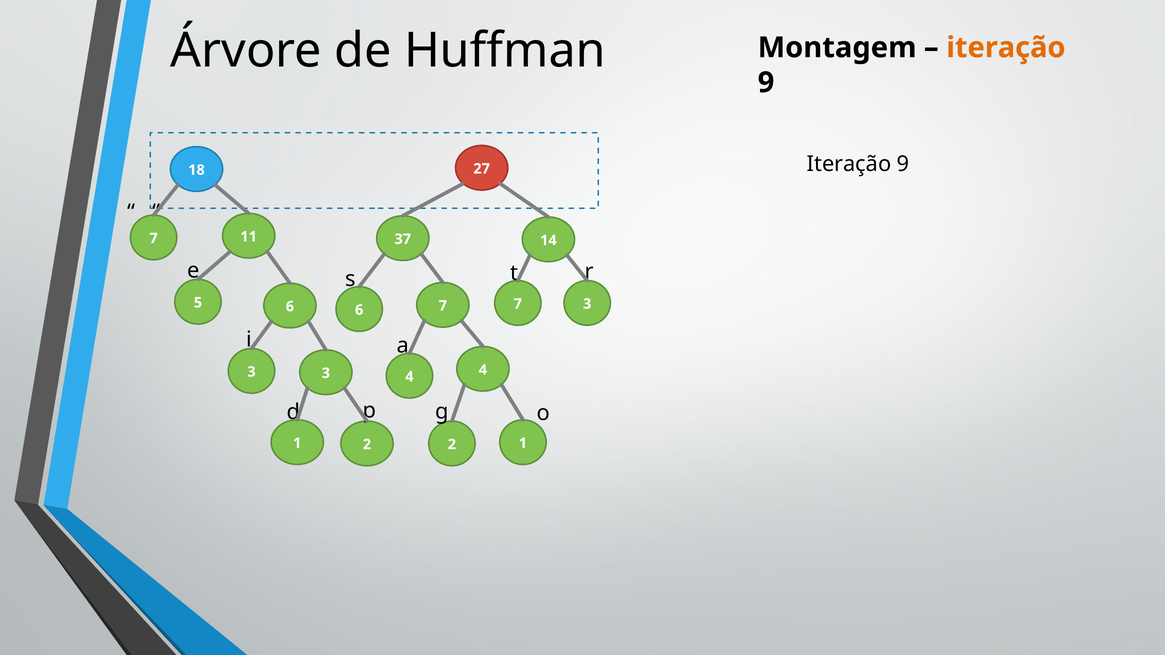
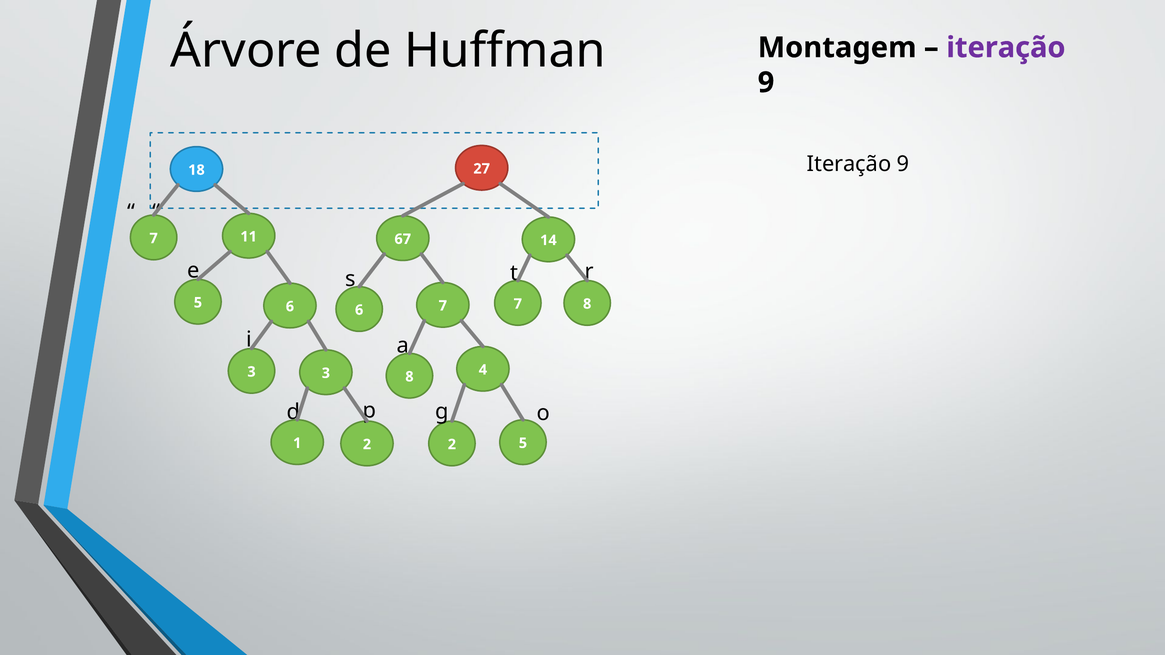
iteração colour: orange -> purple (1006, 48)
37: 37 -> 67 (403, 239)
7 3: 3 -> 8 (587, 304)
4: 4 -> 8 (409, 377)
1: 1 -> 5 (523, 443)
